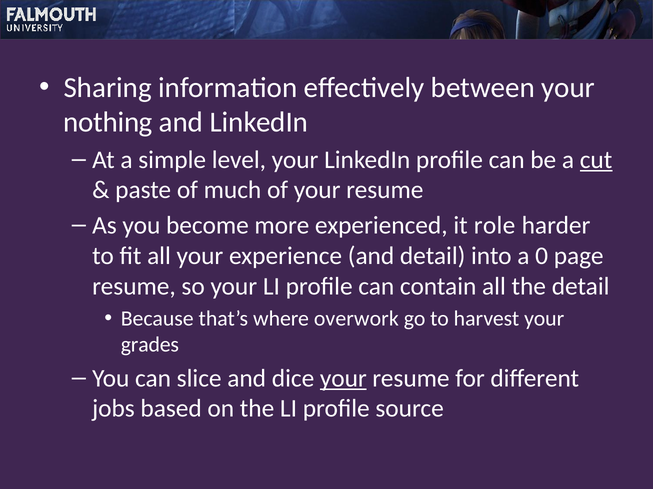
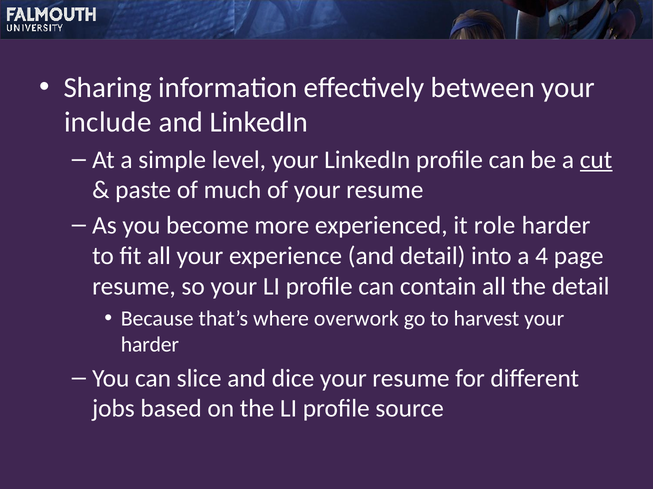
nothing: nothing -> include (108, 122)
0: 0 -> 4 (542, 256)
grades: grades -> harder (150, 345)
your underline: present -> none (343, 379)
